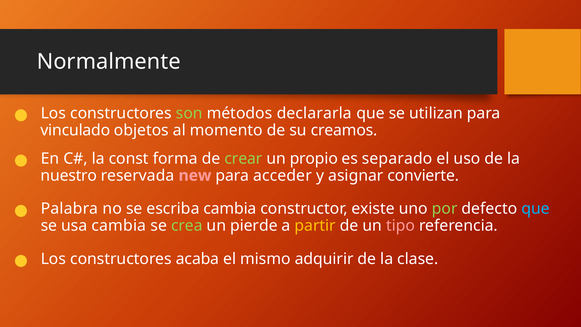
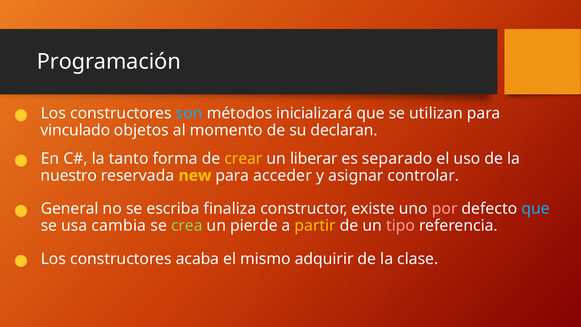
Normalmente: Normalmente -> Programación (109, 62)
son colour: light green -> light blue (189, 113)
declararla: declararla -> inicializará (314, 113)
creamos: creamos -> declaran (344, 130)
const: const -> tanto (129, 158)
crear colour: light green -> yellow (243, 158)
propio: propio -> liberar (314, 158)
new colour: pink -> yellow (195, 175)
convierte: convierte -> controlar (423, 175)
Palabra: Palabra -> General (70, 209)
escriba cambia: cambia -> finaliza (230, 209)
por colour: light green -> pink (445, 209)
